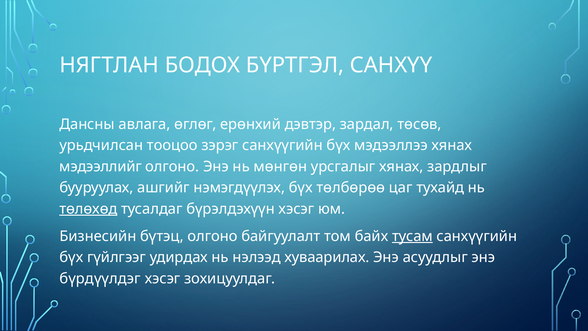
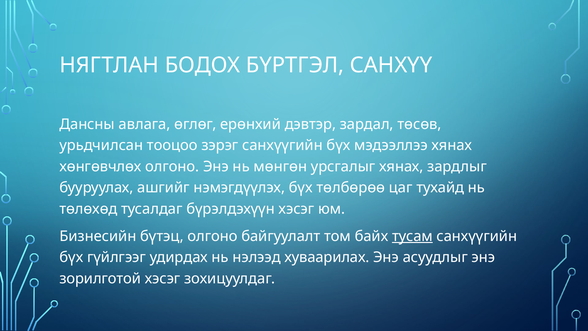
мэдээллийг: мэдээллийг -> хөнгөвчлөх (100, 166)
төлөхөд underline: present -> none (88, 209)
бүрдүүлдэг: бүрдүүлдэг -> зорилготой (100, 278)
